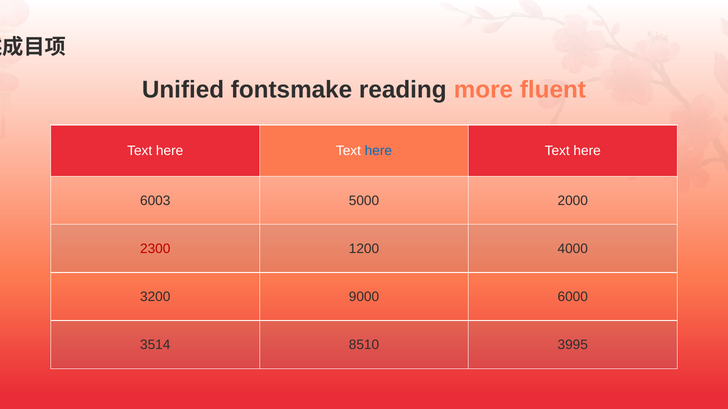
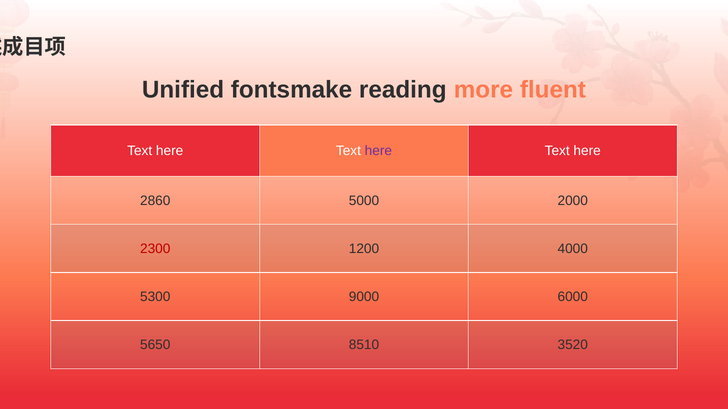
here colour: blue -> purple (378, 151)
6003: 6003 -> 2860 (155, 201)
3200: 3200 -> 5300 (155, 297)
3514: 3514 -> 5650 (155, 345)
3995: 3995 -> 3520 (573, 345)
